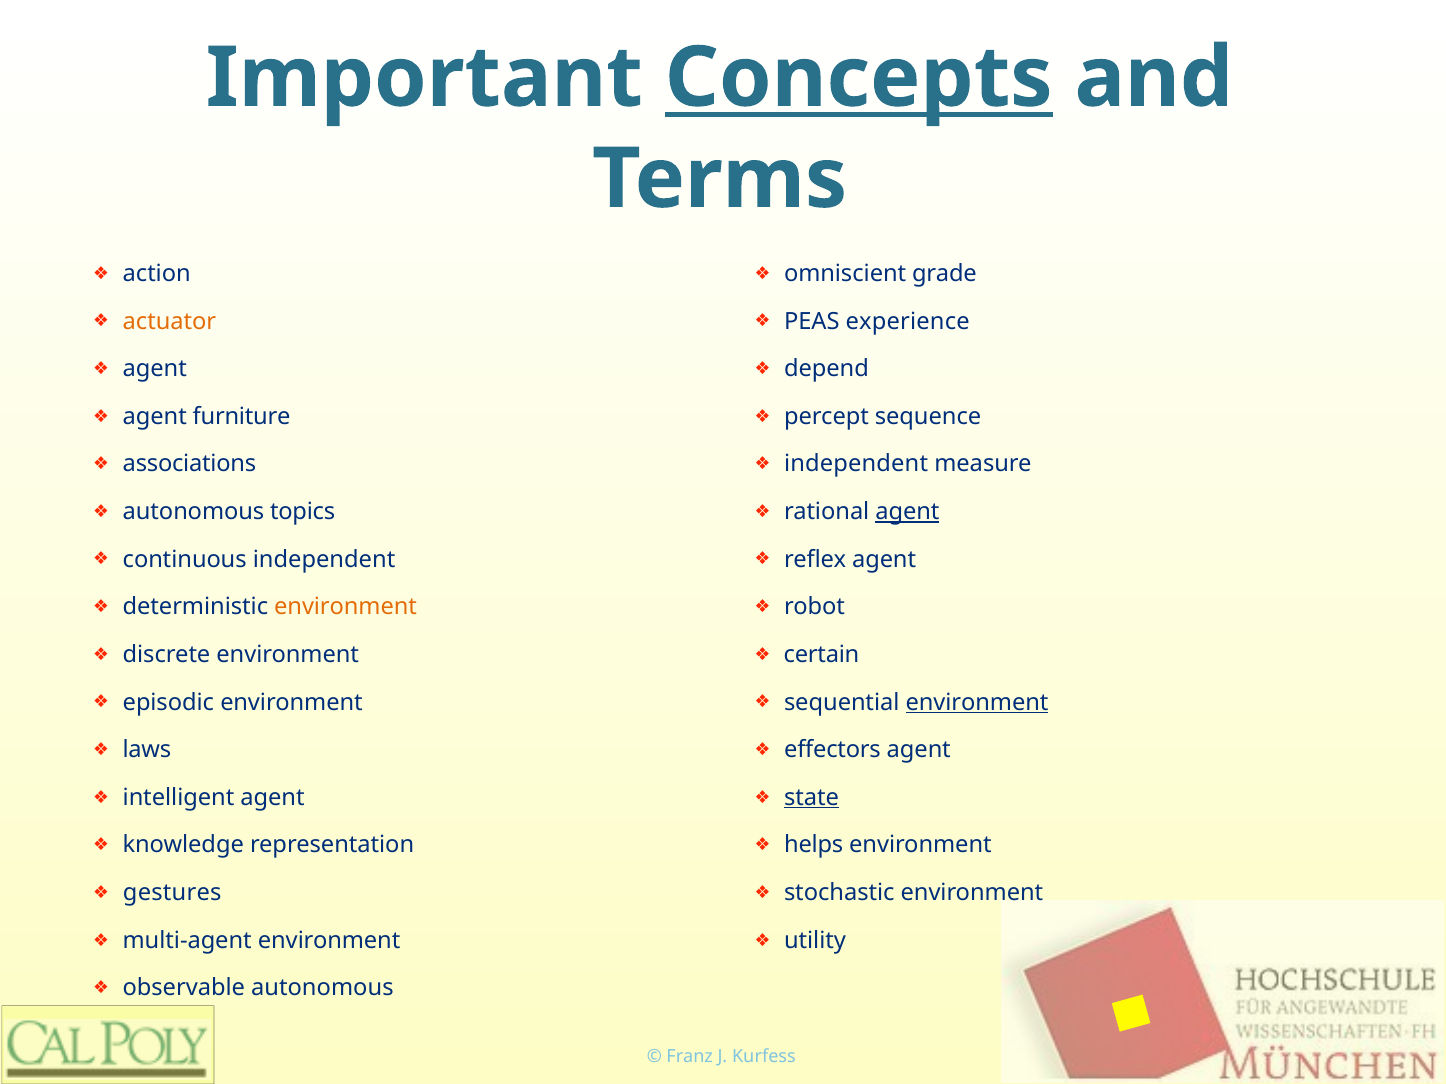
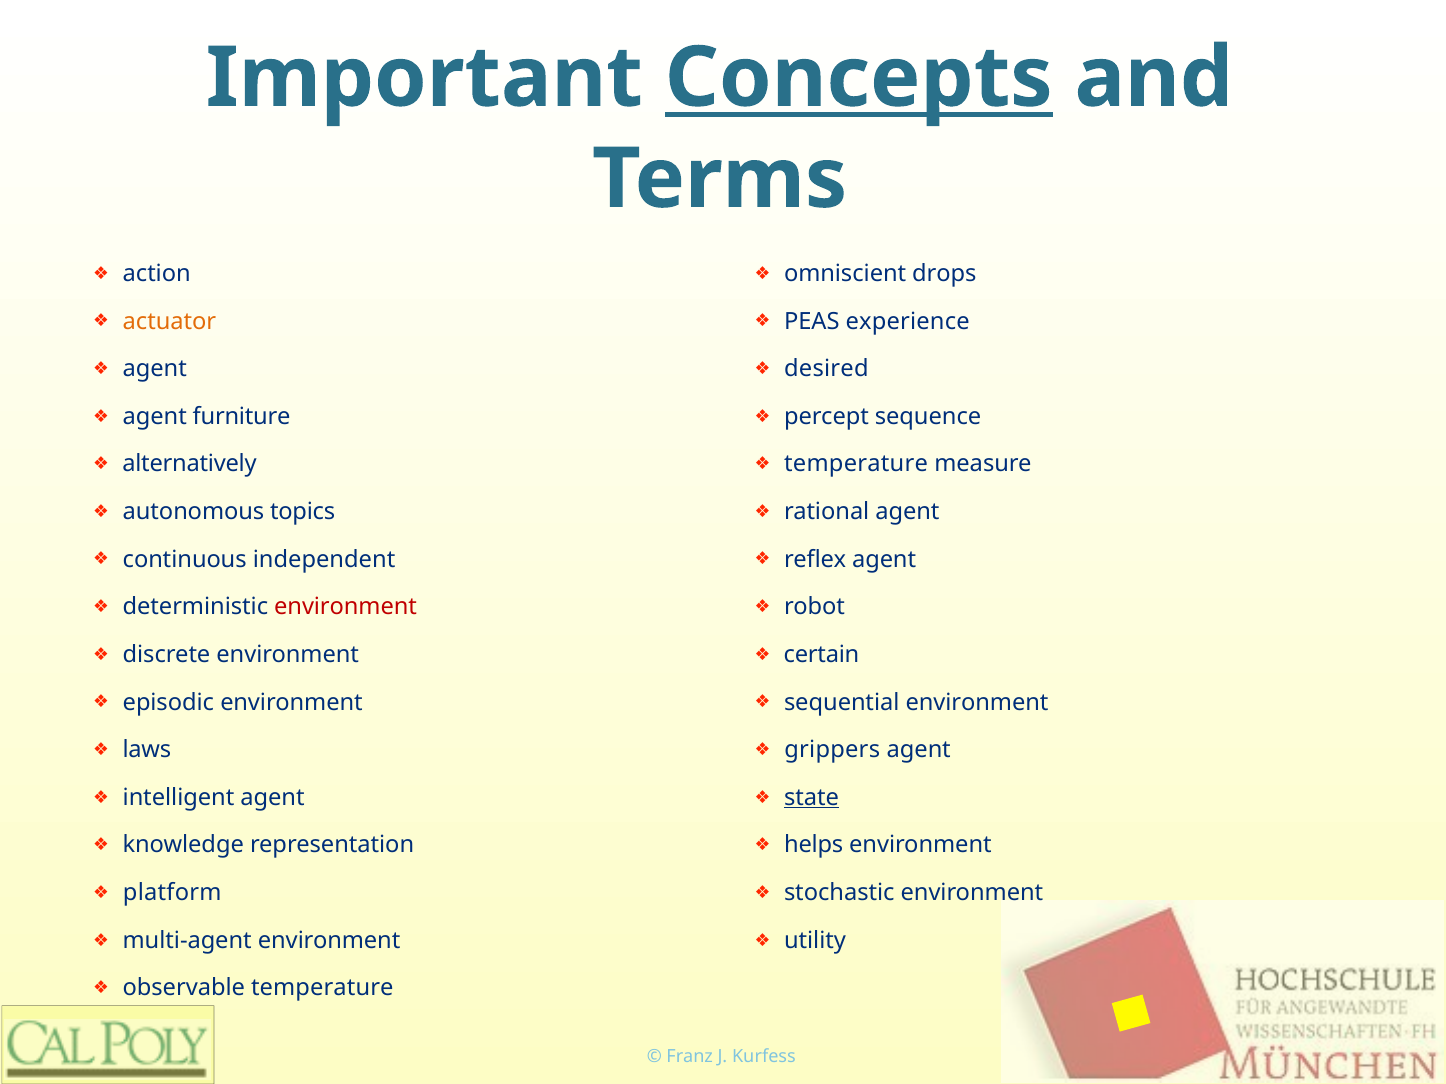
grade: grade -> drops (944, 274)
depend: depend -> desired (826, 369)
associations: associations -> alternatively (189, 464)
independent: independent -> temperature (856, 464)
agent underline: present -> none (907, 512)
environment colour: orange -> red (346, 607)
environment underline: present -> none (977, 703)
effectors: effectors -> grippers (832, 750)
gestures: gestures -> platform (172, 893)
observable autonomous: autonomous -> temperature (322, 988)
